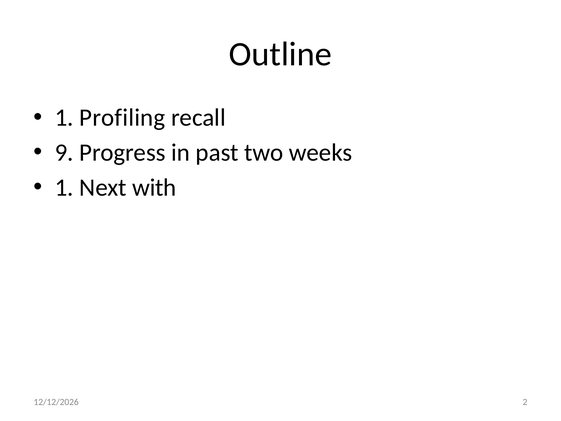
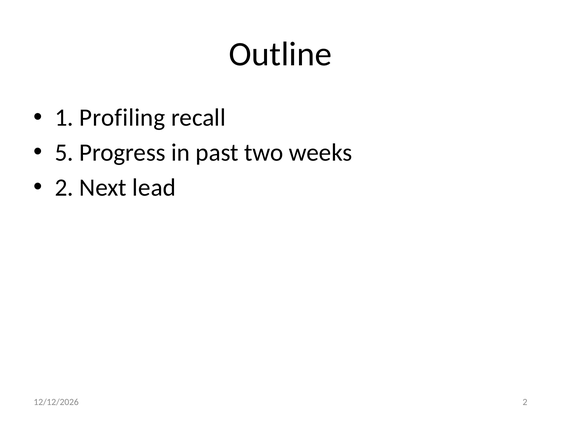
9: 9 -> 5 (64, 153)
1: 1 -> 2 (64, 188)
with: with -> lead (154, 188)
